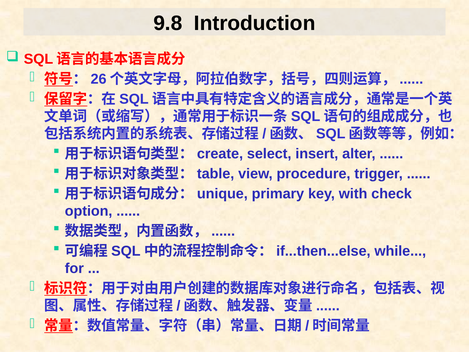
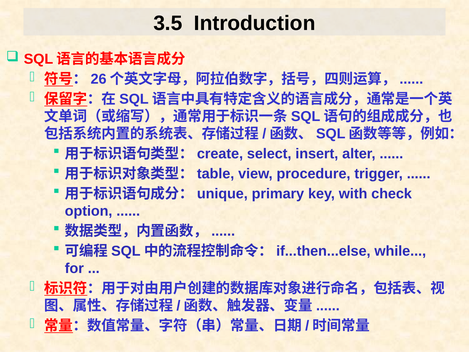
9.8: 9.8 -> 3.5 (168, 23)
